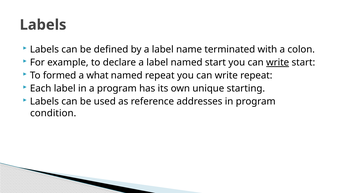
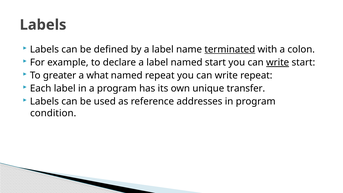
terminated underline: none -> present (230, 49)
formed: formed -> greater (60, 75)
starting: starting -> transfer (246, 88)
